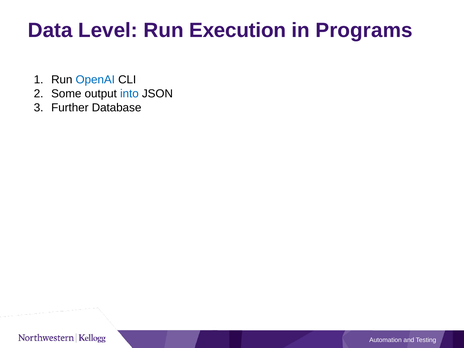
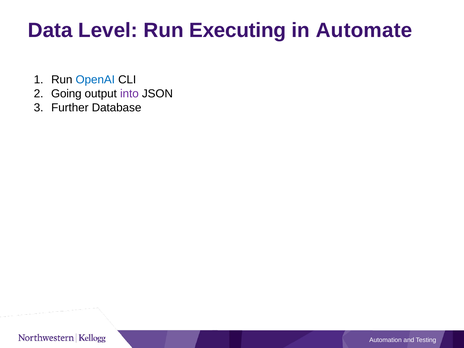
Execution: Execution -> Executing (238, 30)
Programs: Programs -> Automate (364, 30)
Some: Some -> Going (66, 94)
into colour: blue -> purple (129, 94)
